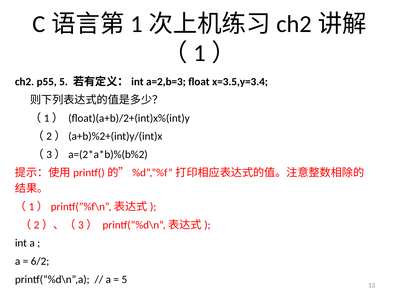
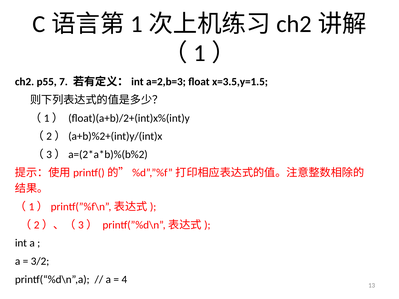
p55 5: 5 -> 7 (63, 82)
x=3.5,y=3.4: x=3.5,y=3.4 -> x=3.5,y=1.5 (240, 82)
6/2: 6/2 -> 3/2 (40, 261)
5: 5 -> 4 (124, 280)
